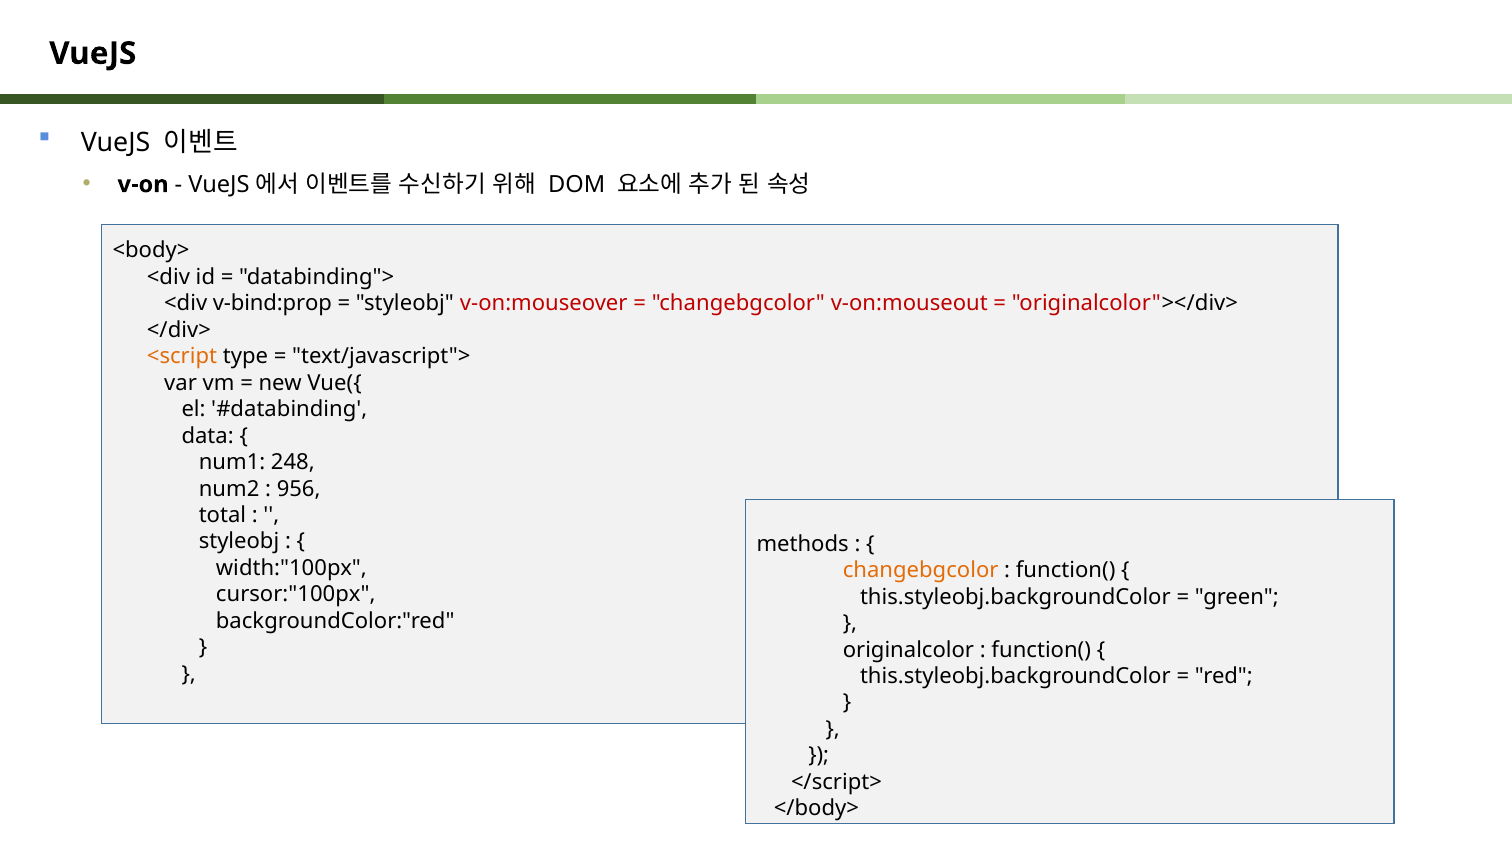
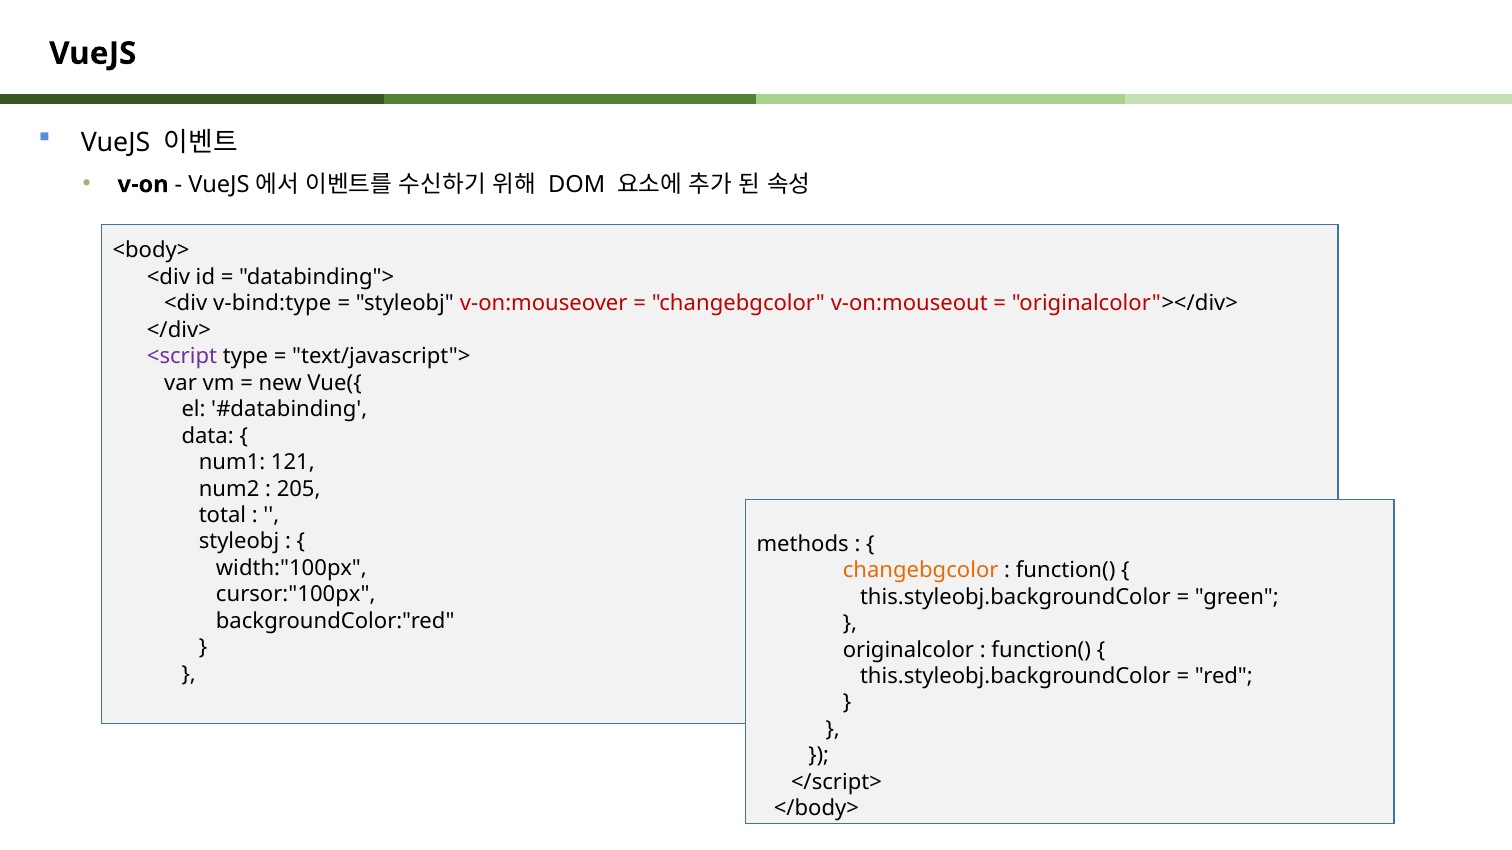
v-bind:prop: v-bind:prop -> v-bind:type (272, 304)
<script colour: orange -> purple (182, 357)
248: 248 -> 121 (293, 463)
956: 956 -> 205 (299, 489)
